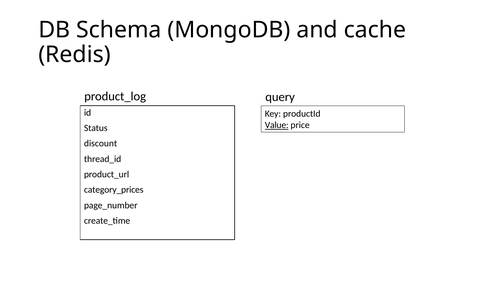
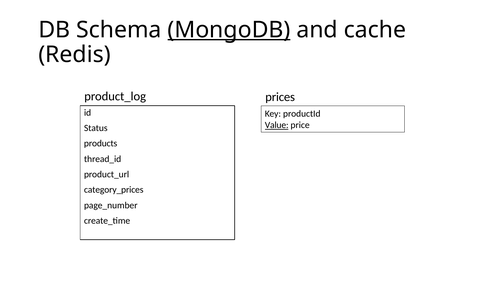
MongoDB underline: none -> present (229, 30)
query: query -> prices (280, 97)
discount: discount -> products (101, 143)
